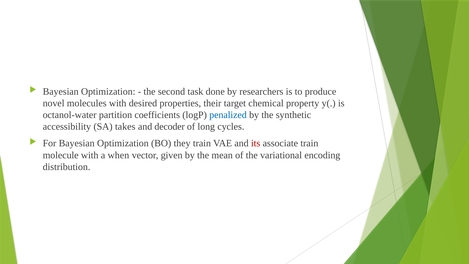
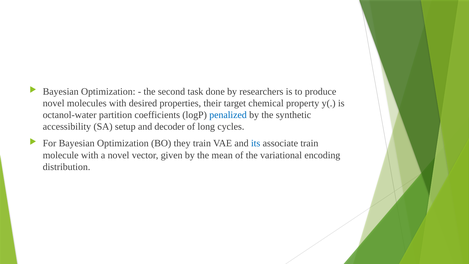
takes: takes -> setup (125, 127)
its colour: red -> blue (256, 143)
a when: when -> novel (119, 155)
